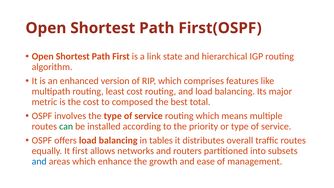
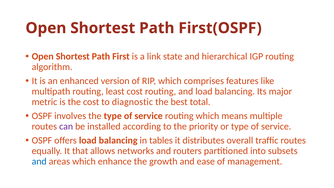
composed: composed -> diagnostic (132, 102)
can colour: green -> purple (66, 126)
It first: first -> that (80, 151)
